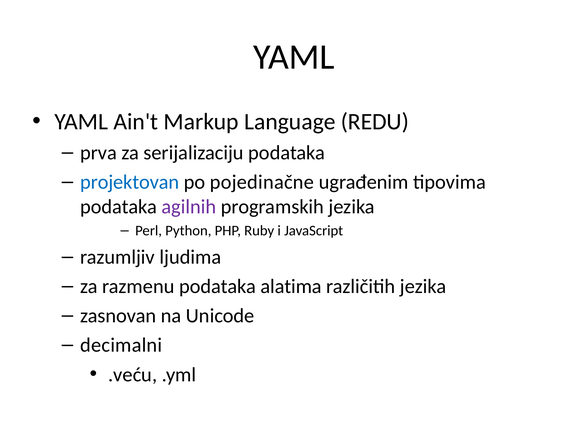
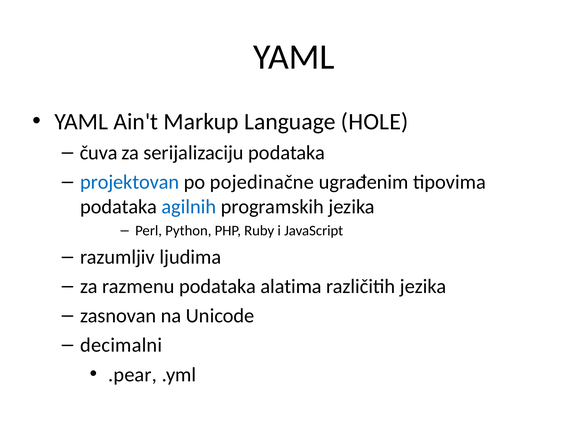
REDU: REDU -> HOLE (375, 122)
prva: prva -> čuva (99, 153)
agilnih colour: purple -> blue (189, 207)
.veću: .veću -> .pear (133, 375)
